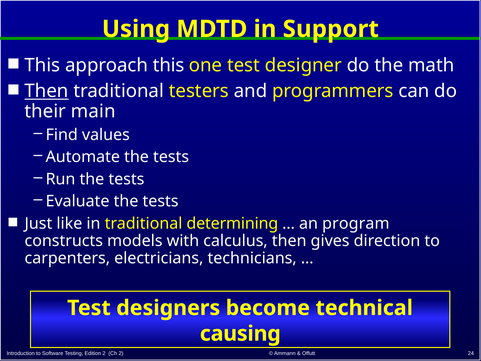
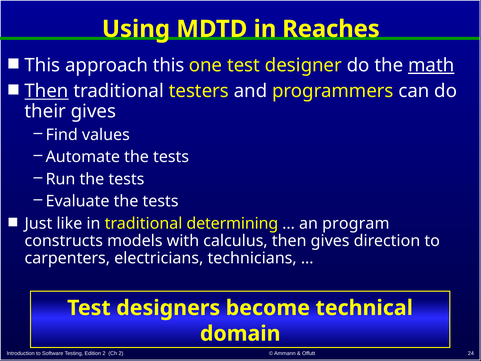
Support: Support -> Reaches (331, 29)
math underline: none -> present (431, 65)
their main: main -> gives (93, 111)
causing: causing -> domain (240, 333)
